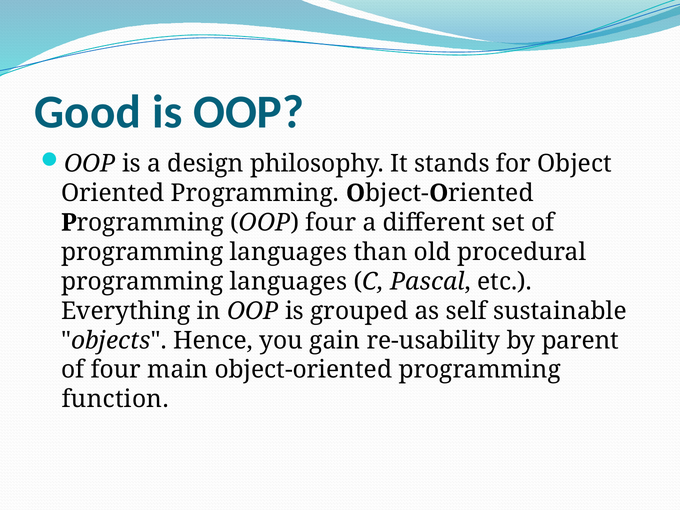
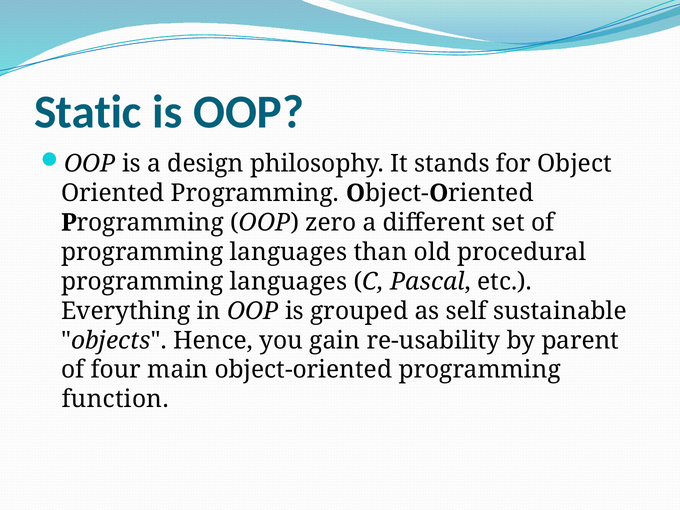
Good: Good -> Static (88, 112)
OOP four: four -> zero (331, 223)
